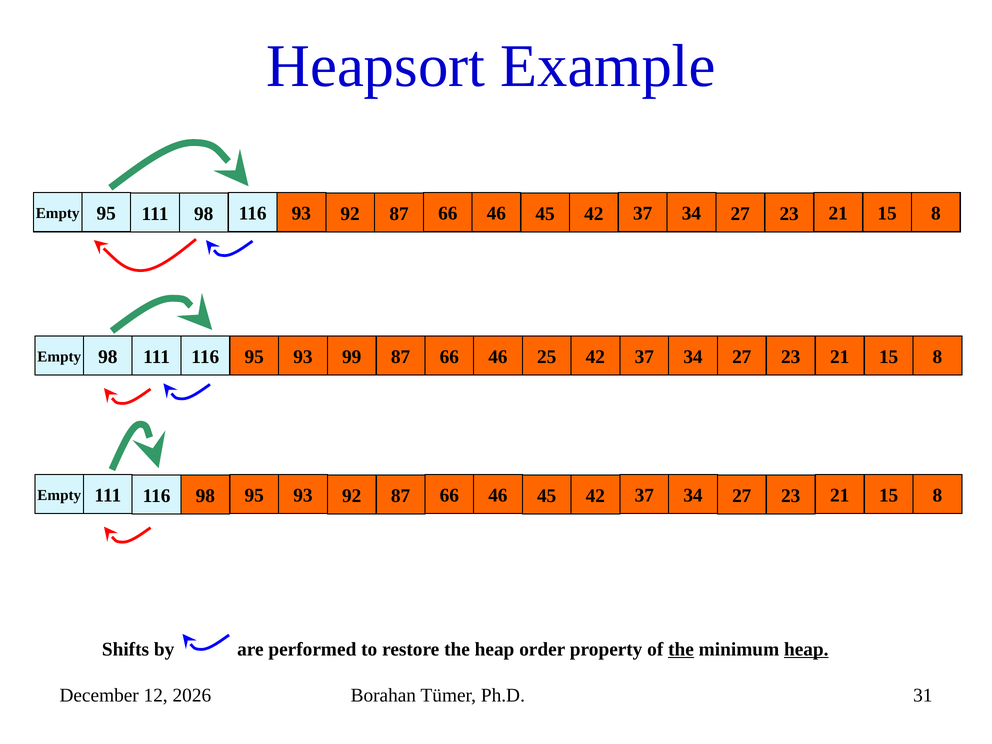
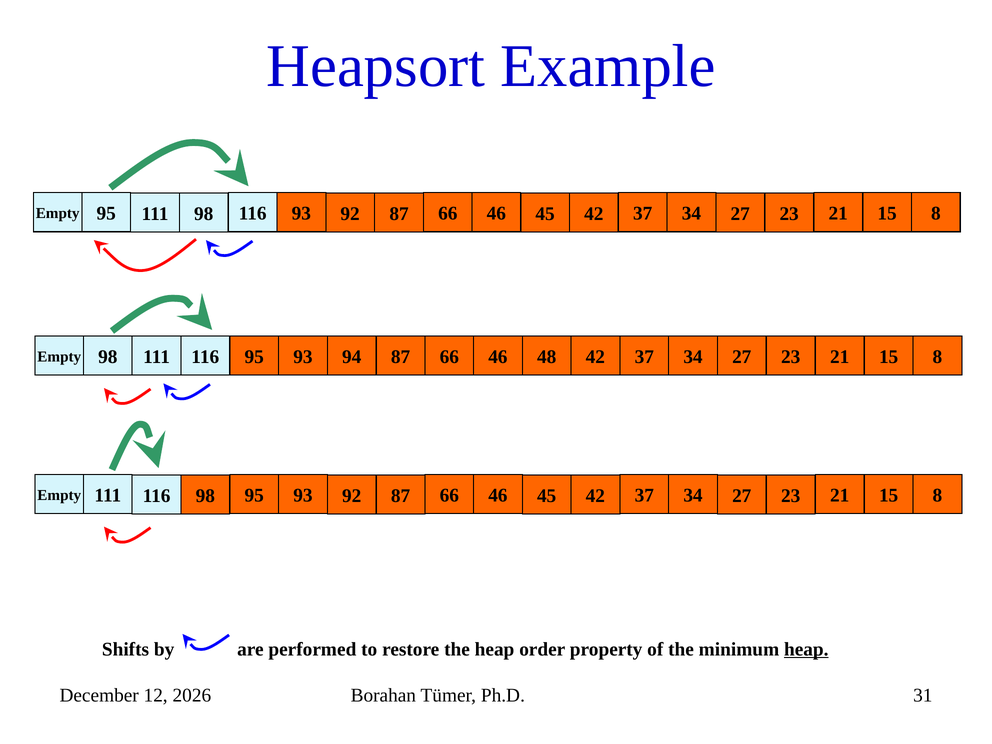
25: 25 -> 48 (547, 357)
99: 99 -> 94 (352, 357)
the underline: present -> none (681, 649)
